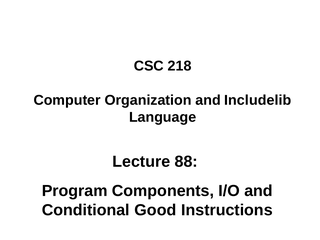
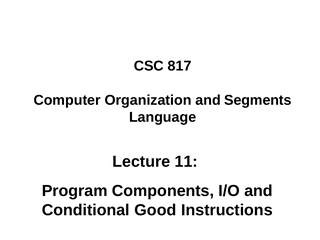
218: 218 -> 817 (180, 66)
Includelib: Includelib -> Segments (258, 100)
88: 88 -> 11 (186, 162)
